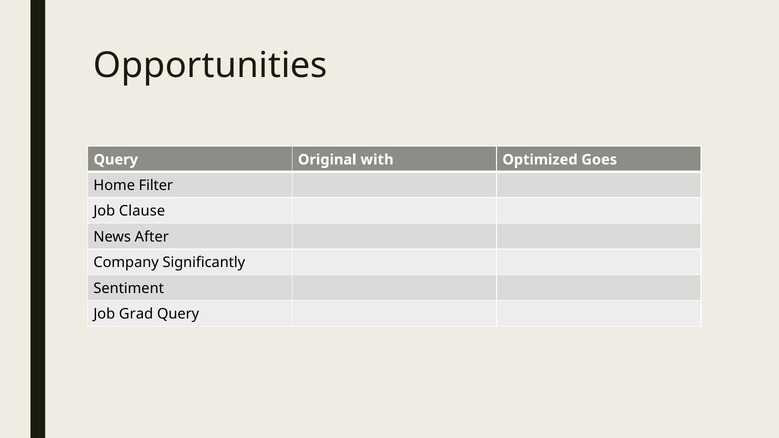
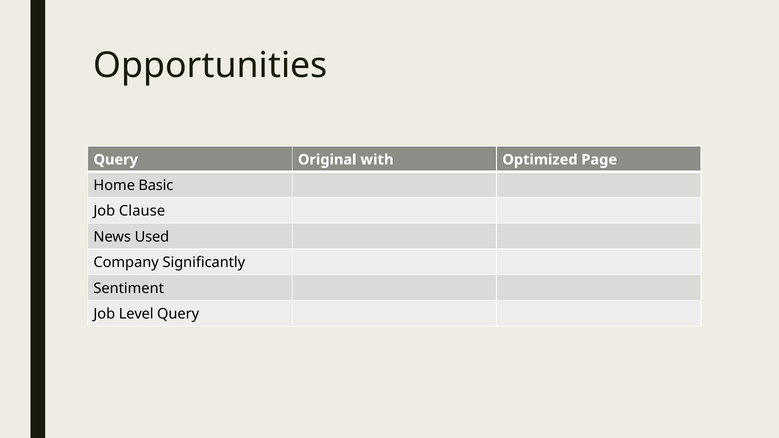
Goes: Goes -> Page (599, 160)
Filter: Filter -> Basic (156, 185)
After: After -> Used (152, 237)
Grad: Grad -> Level (136, 314)
